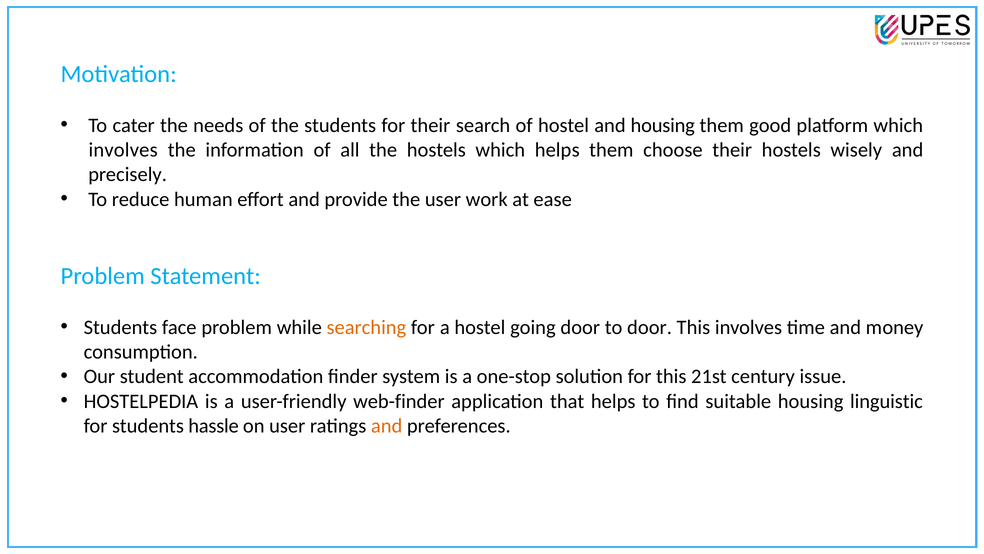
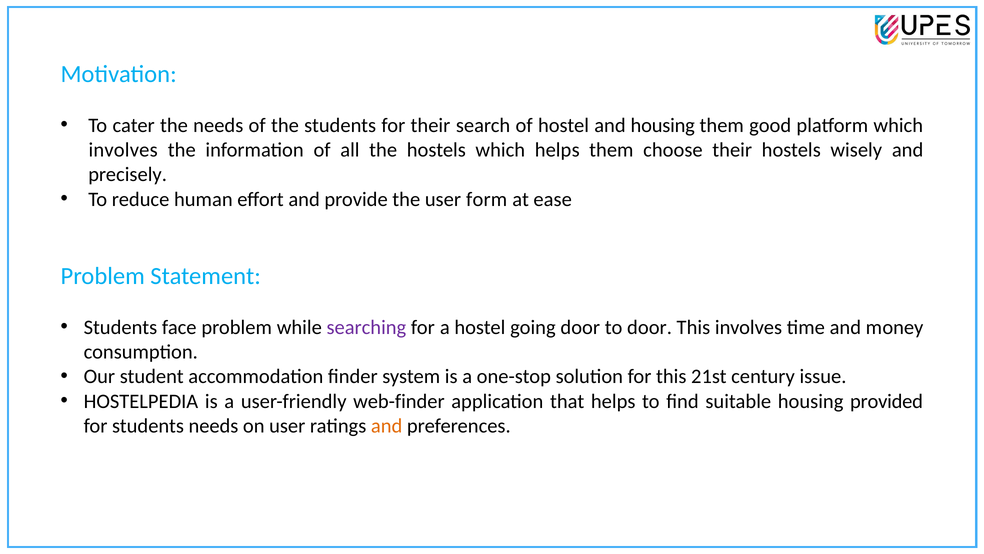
work: work -> form (487, 199)
searching colour: orange -> purple (366, 327)
linguistic: linguistic -> provided (887, 401)
students hassle: hassle -> needs (213, 425)
